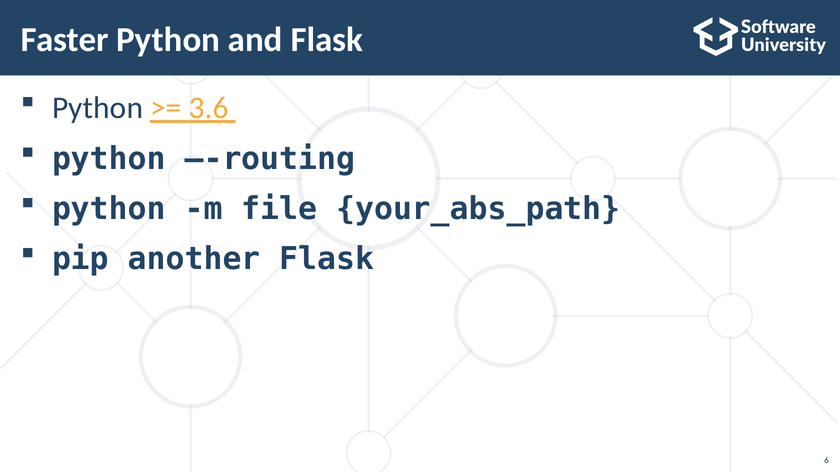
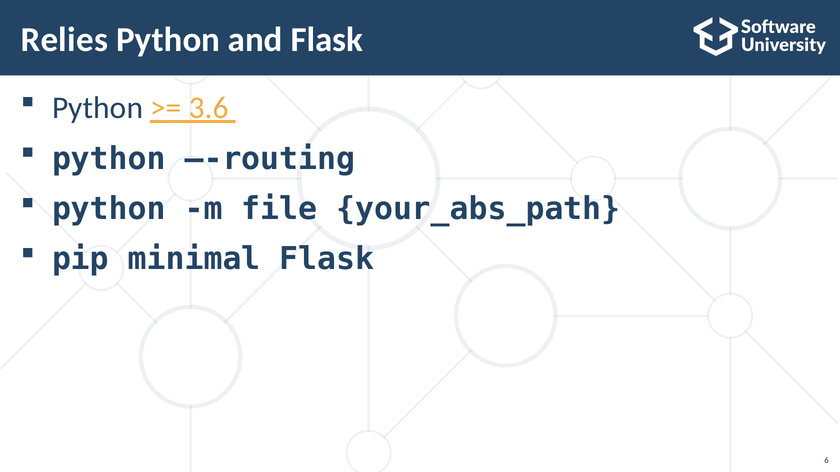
Faster: Faster -> Relies (64, 40)
another: another -> minimal (194, 259)
